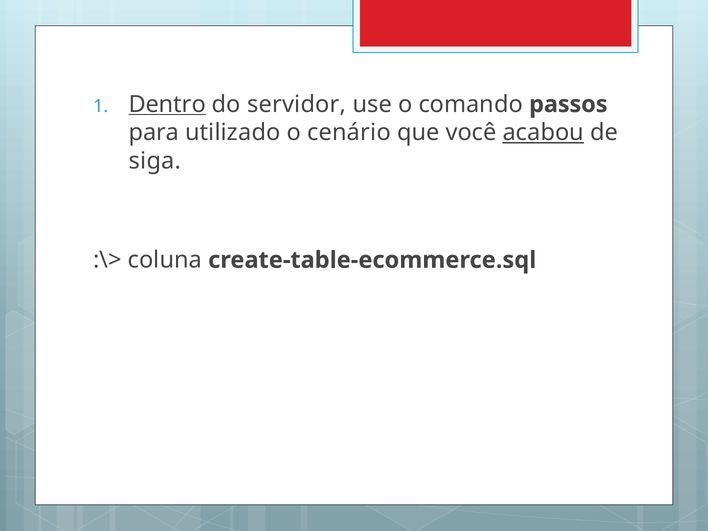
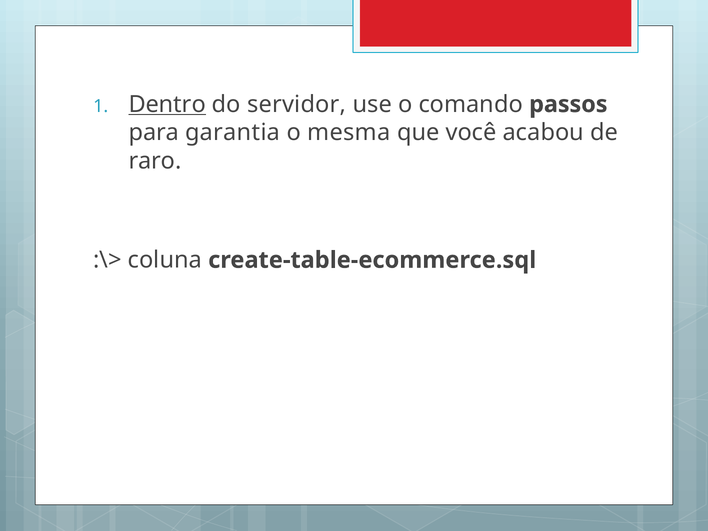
utilizado: utilizado -> garantia (233, 133)
cenário: cenário -> mesma (349, 133)
acabou underline: present -> none (543, 133)
siga: siga -> raro (155, 161)
